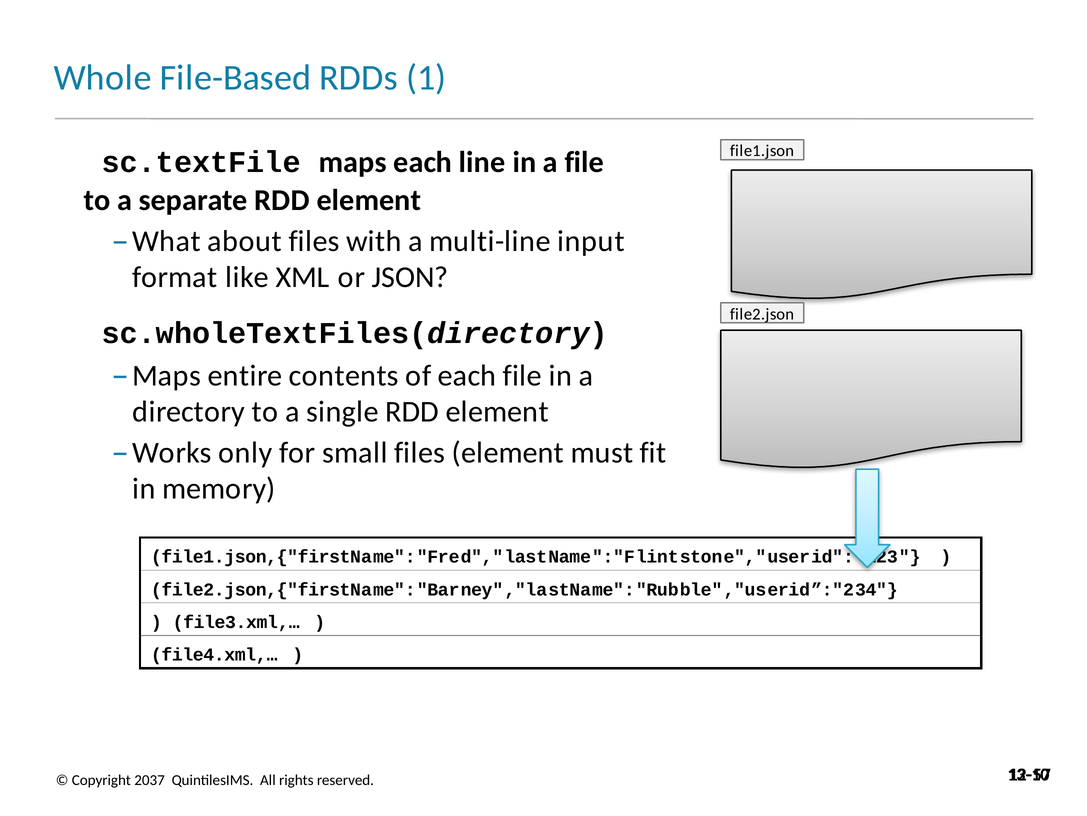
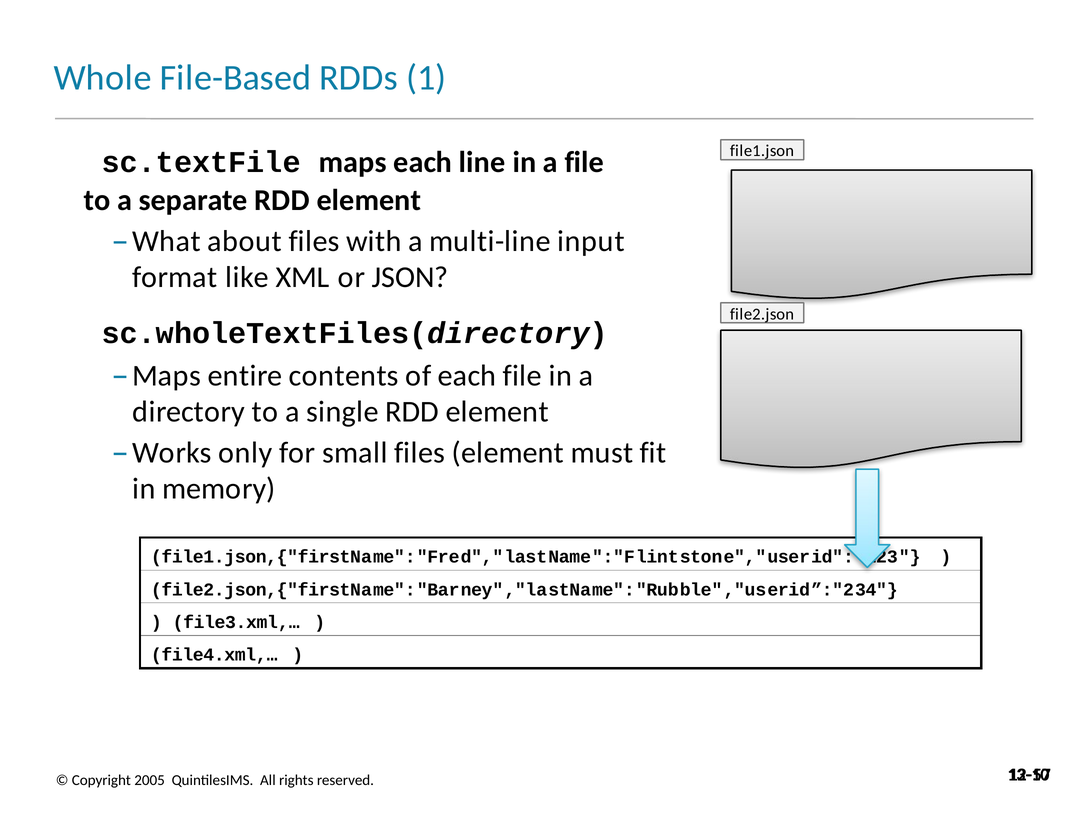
2037: 2037 -> 2005 (150, 780)
